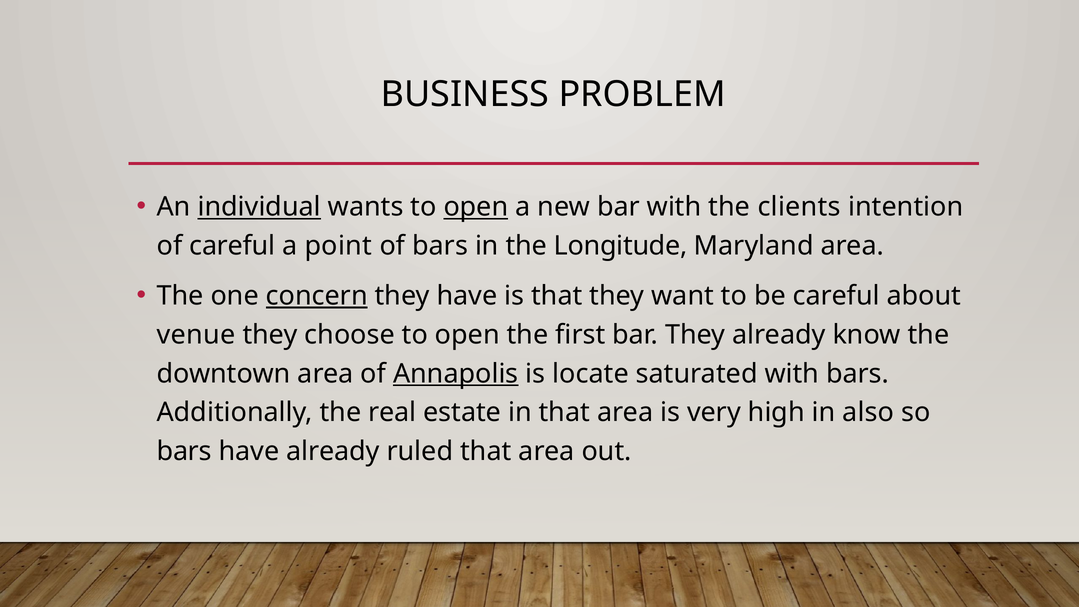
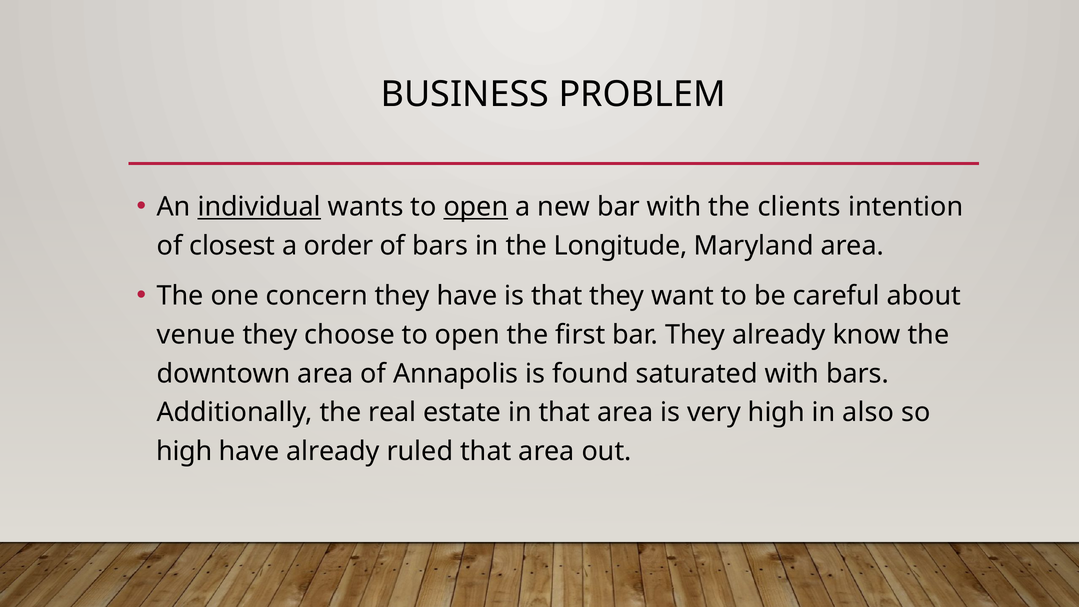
of careful: careful -> closest (232, 246)
point: point -> order (339, 246)
concern underline: present -> none (317, 296)
Annapolis underline: present -> none (456, 374)
locate: locate -> found (591, 374)
bars: bars -> high (184, 451)
